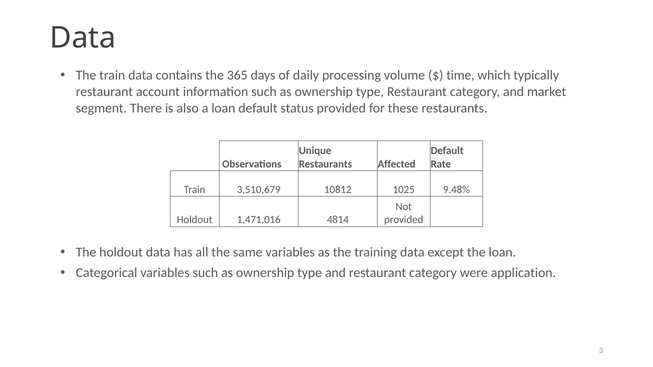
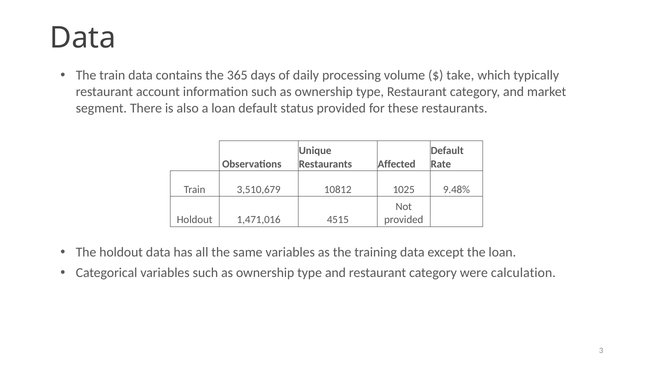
time: time -> take (460, 76)
4814: 4814 -> 4515 (338, 220)
application: application -> calculation (523, 273)
